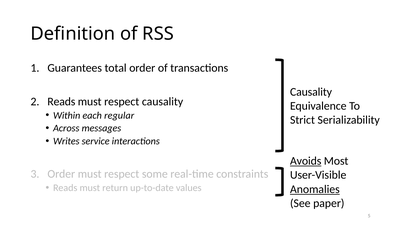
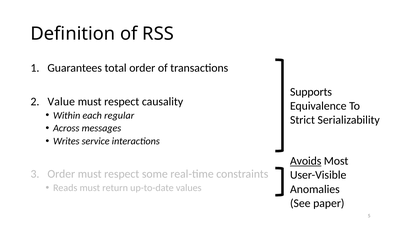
Causality: Causality -> Supports (311, 92)
Reads: Reads -> Value (61, 101)
Anomalies underline: present -> none (315, 189)
